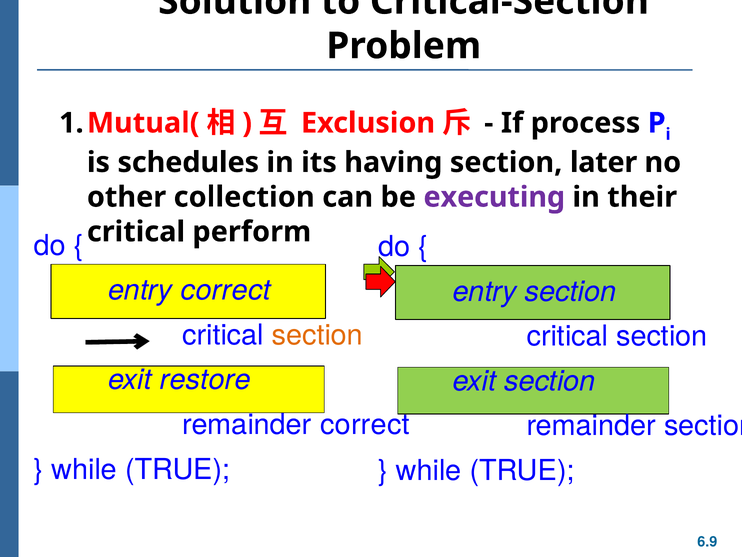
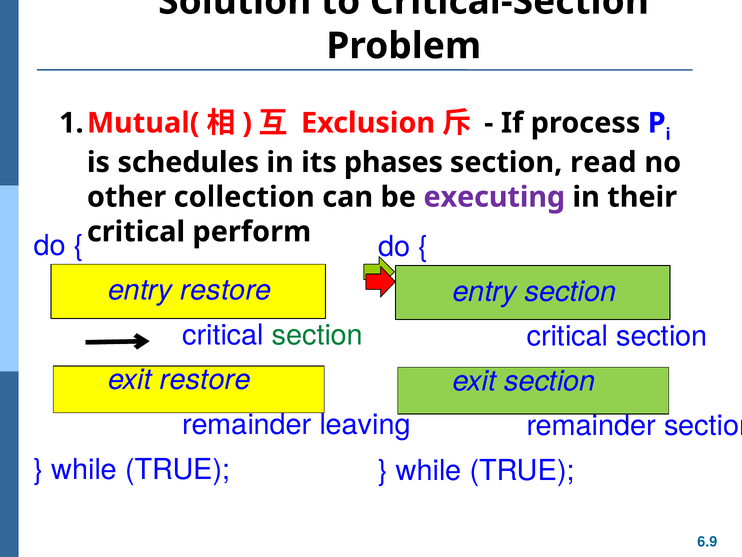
having: having -> phases (393, 162)
later: later -> read (603, 162)
entry correct: correct -> restore (226, 290)
section colour: orange -> green (317, 335)
remainder correct: correct -> leaving (365, 424)
